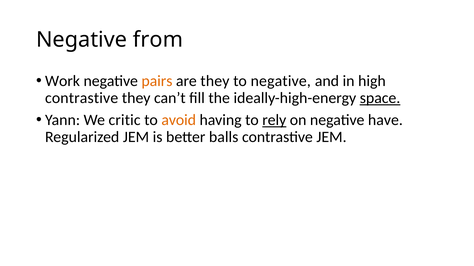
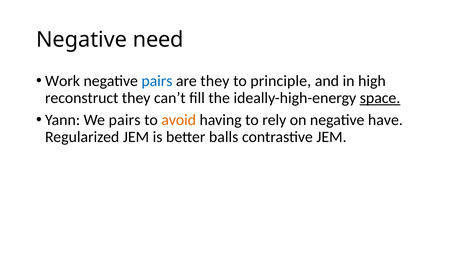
from: from -> need (158, 40)
pairs colour: orange -> blue (157, 81)
to negative: negative -> principle (281, 81)
contrastive: contrastive -> reconstruct (82, 98)
We critic: critic -> pairs (125, 120)
rely underline: present -> none (274, 120)
